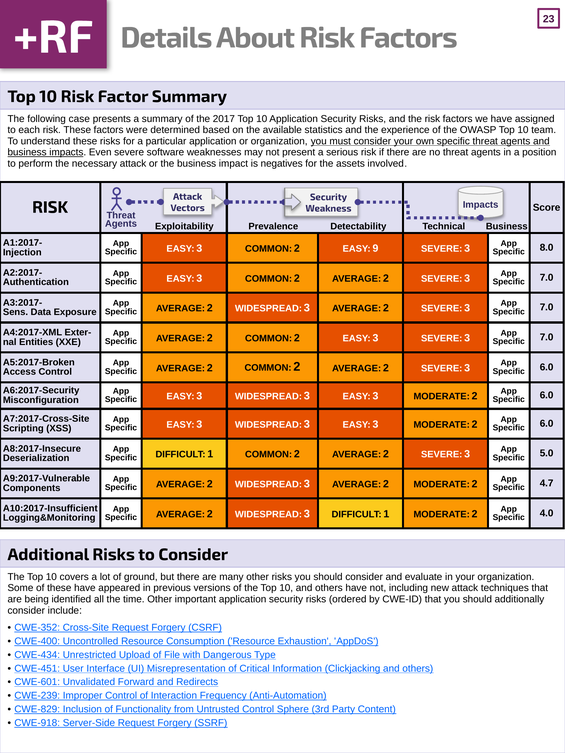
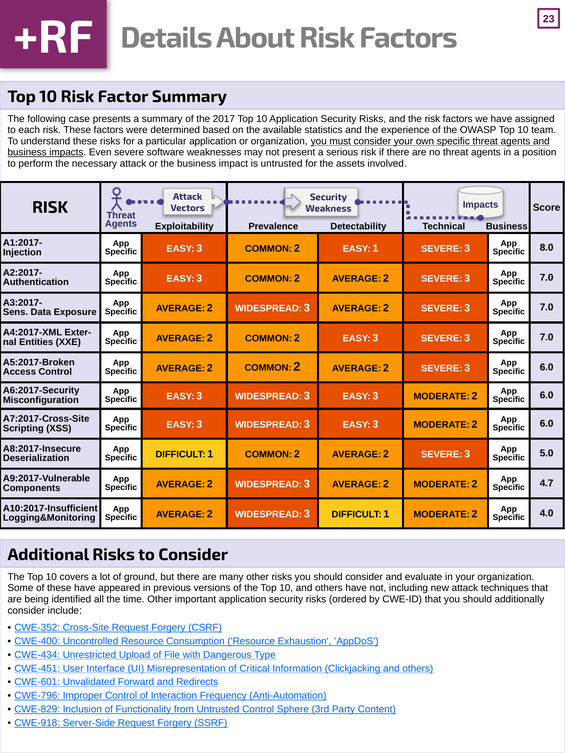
is negatives: negatives -> untrusted (282, 164)
EASY 9: 9 -> 1 (375, 248)
CWE-239: CWE-239 -> CWE-796 (37, 696)
